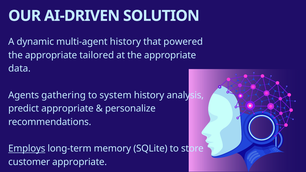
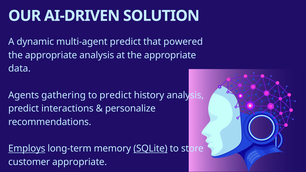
multi-agent history: history -> predict (125, 42)
appropriate tailored: tailored -> analysis (97, 55)
to system: system -> predict (116, 95)
predict appropriate: appropriate -> interactions (67, 109)
SQLite underline: none -> present (150, 149)
